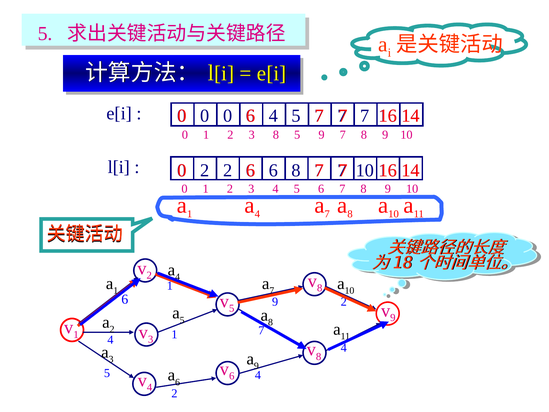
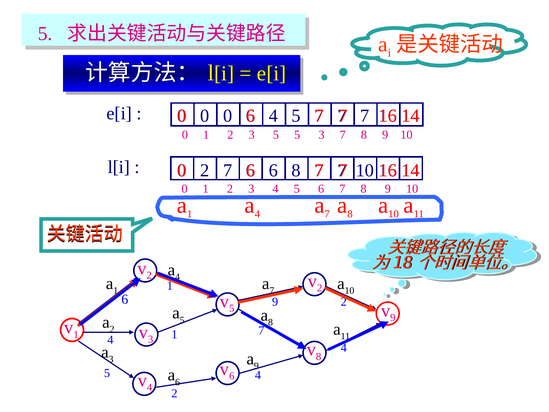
3 8: 8 -> 5 (276, 135)
5 9: 9 -> 3 (321, 135)
2 2: 2 -> 7 (228, 171)
8: 8 -> 2 (320, 288)
